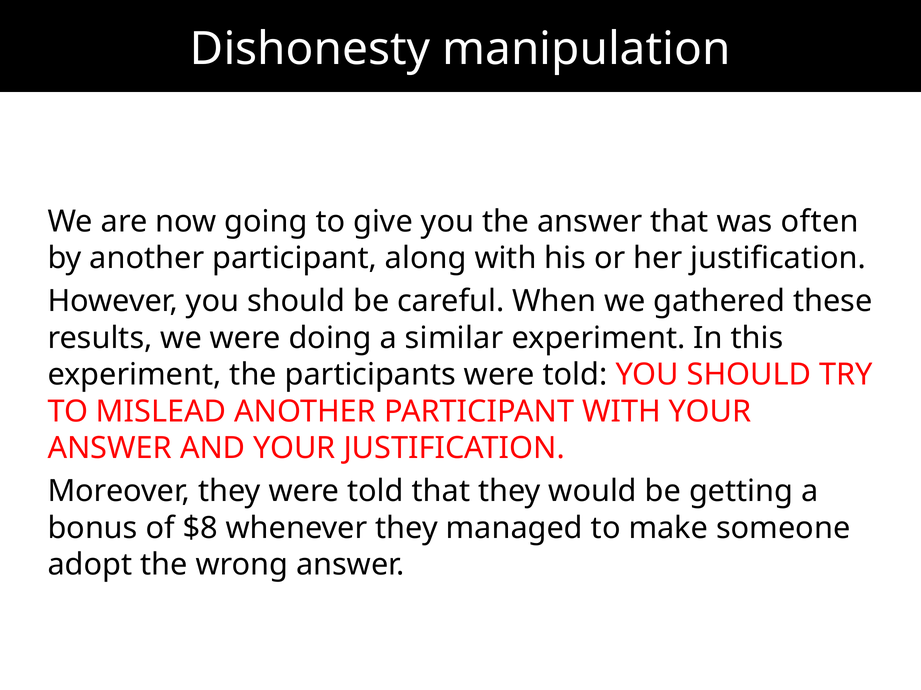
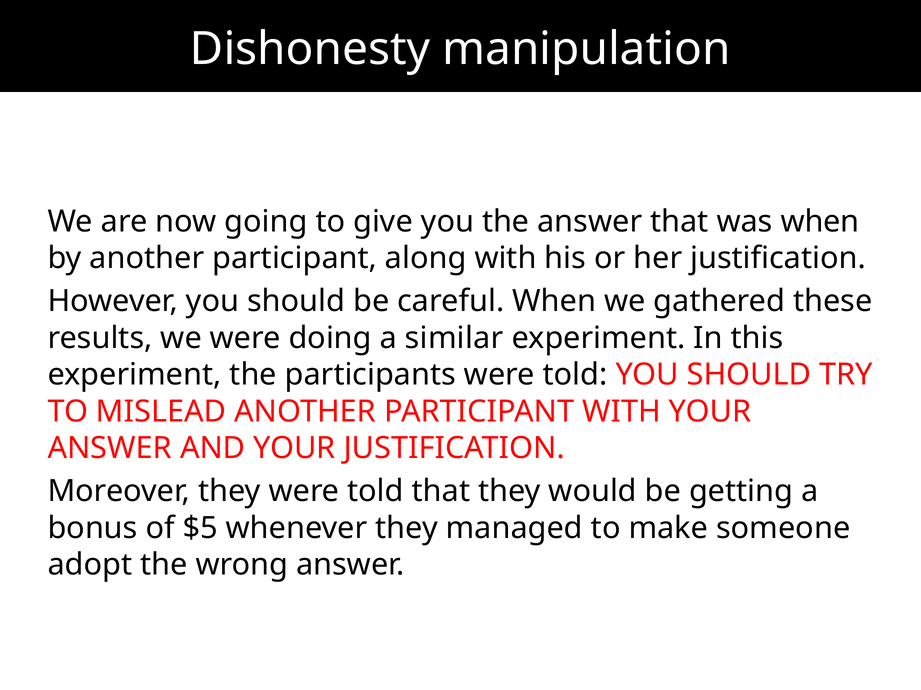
was often: often -> when (820, 222)
$8: $8 -> $5 (200, 529)
